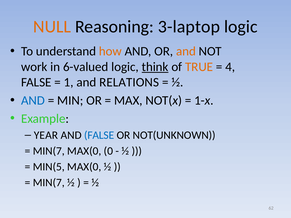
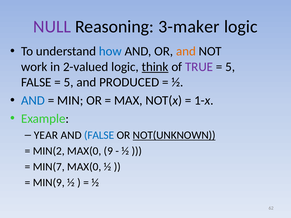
NULL colour: orange -> purple (52, 27)
3-laptop: 3-laptop -> 3-maker (189, 27)
how colour: orange -> blue (110, 51)
6-valued: 6-valued -> 2-valued (86, 67)
TRUE colour: orange -> purple (199, 67)
4: 4 -> 5 (230, 67)
1: 1 -> 5 (69, 82)
RELATIONS: RELATIONS -> PRODUCED (129, 82)
NOT(UNKNOWN underline: none -> present (174, 135)
MIN(7: MIN(7 -> MIN(2 (49, 151)
0: 0 -> 9 (108, 151)
MIN(5: MIN(5 -> MIN(7 (49, 167)
MIN(7: MIN(7 -> MIN(9 (49, 183)
